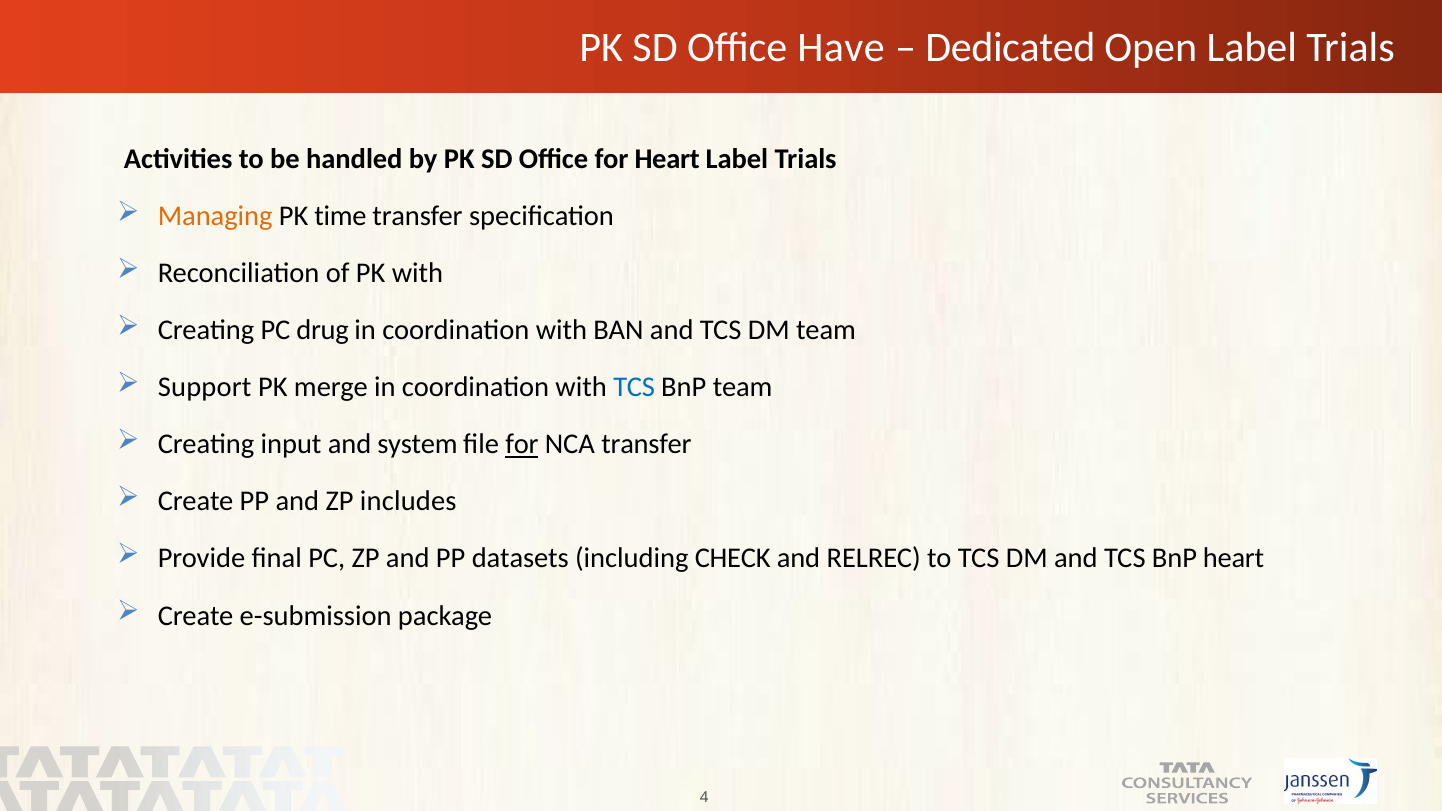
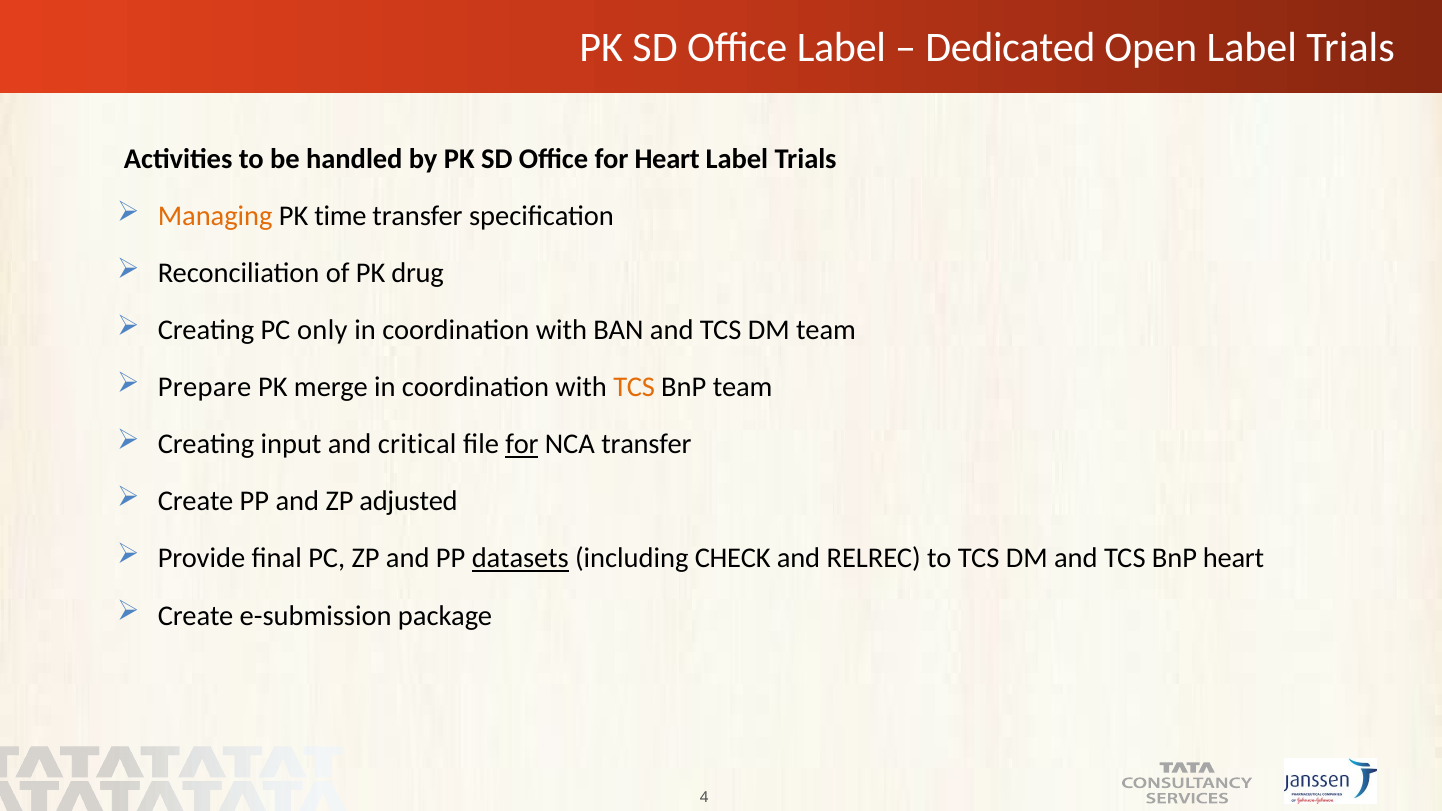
Office Have: Have -> Label (841, 48)
PK with: with -> drug (418, 273)
drug: drug -> only (322, 330)
Support: Support -> Prepare (205, 388)
TCS colour: blue -> orange (634, 388)
system: system -> critical (417, 445)
includes: includes -> adjusted (409, 502)
datasets underline: none -> present (520, 559)
